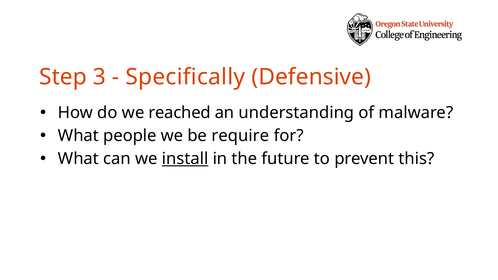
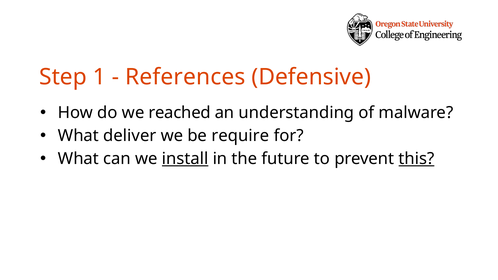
3: 3 -> 1 (99, 77)
Specifically: Specifically -> References (185, 77)
people: people -> deliver (130, 136)
this underline: none -> present (416, 159)
